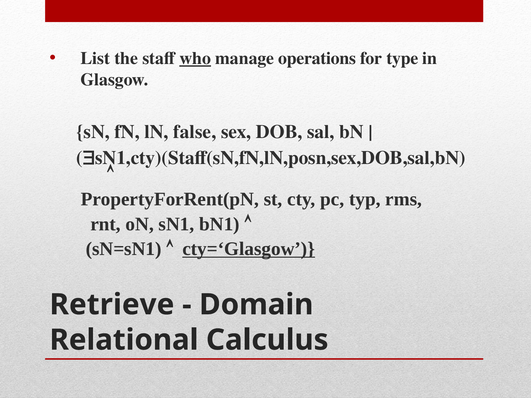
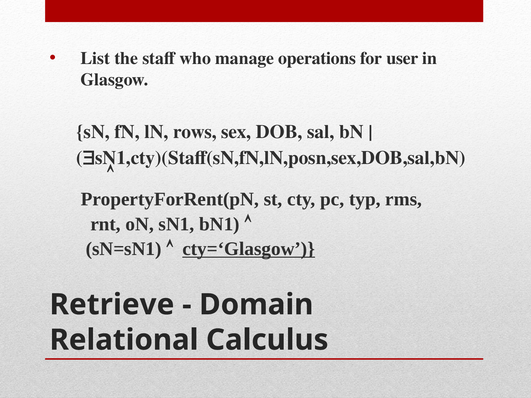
who underline: present -> none (195, 58)
type: type -> user (402, 58)
false: false -> rows (195, 132)
